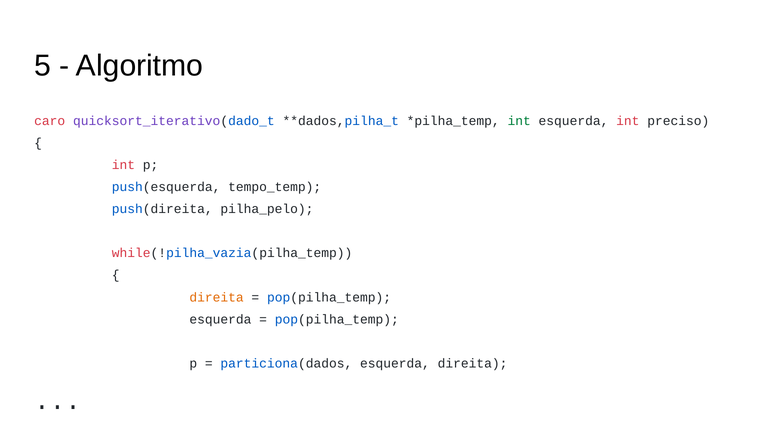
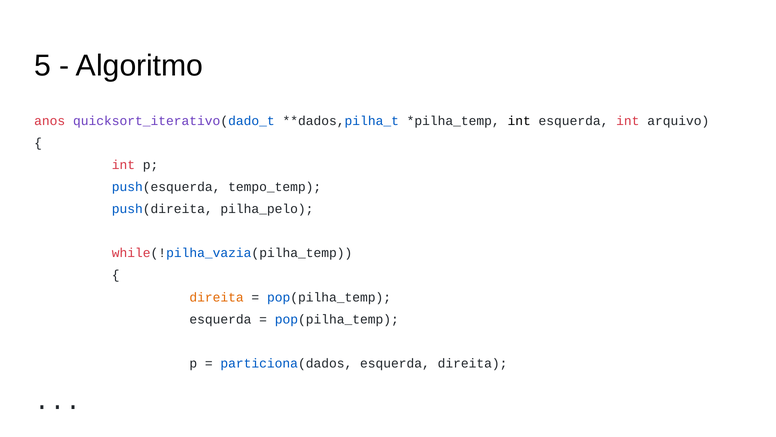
caro: caro -> anos (50, 121)
int colour: green -> black (519, 121)
preciso: preciso -> arquivo (678, 121)
